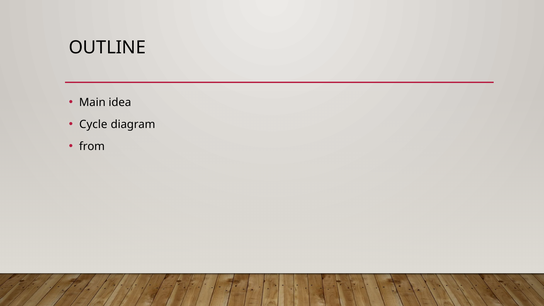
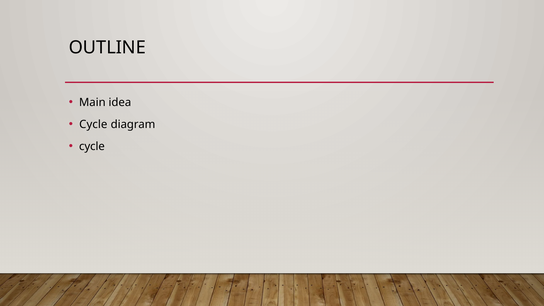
from: from -> cycle (92, 146)
